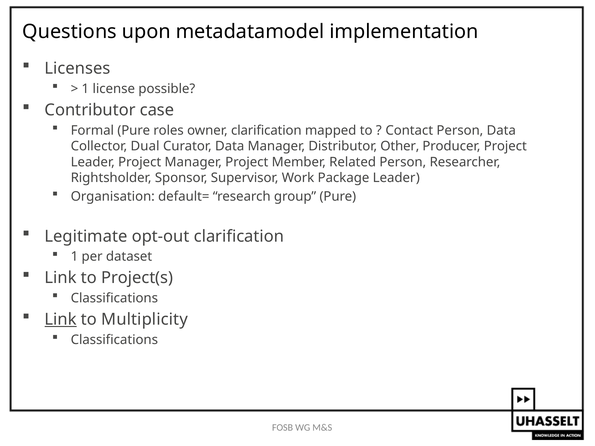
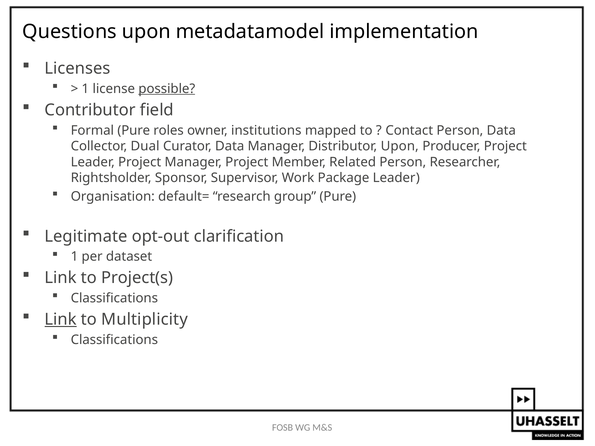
possible underline: none -> present (167, 89)
case: case -> field (157, 110)
owner clarification: clarification -> institutions (266, 130)
Distributor Other: Other -> Upon (400, 146)
